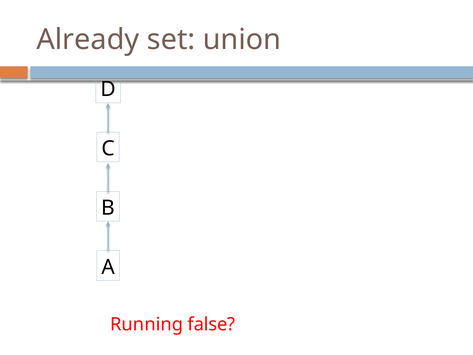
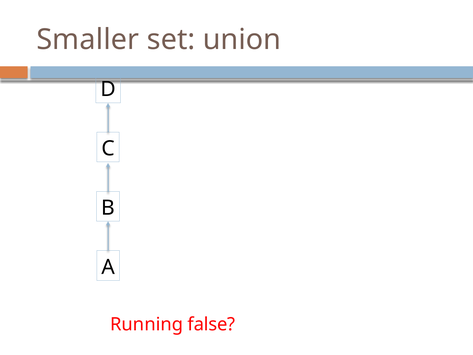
Already: Already -> Smaller (88, 39)
